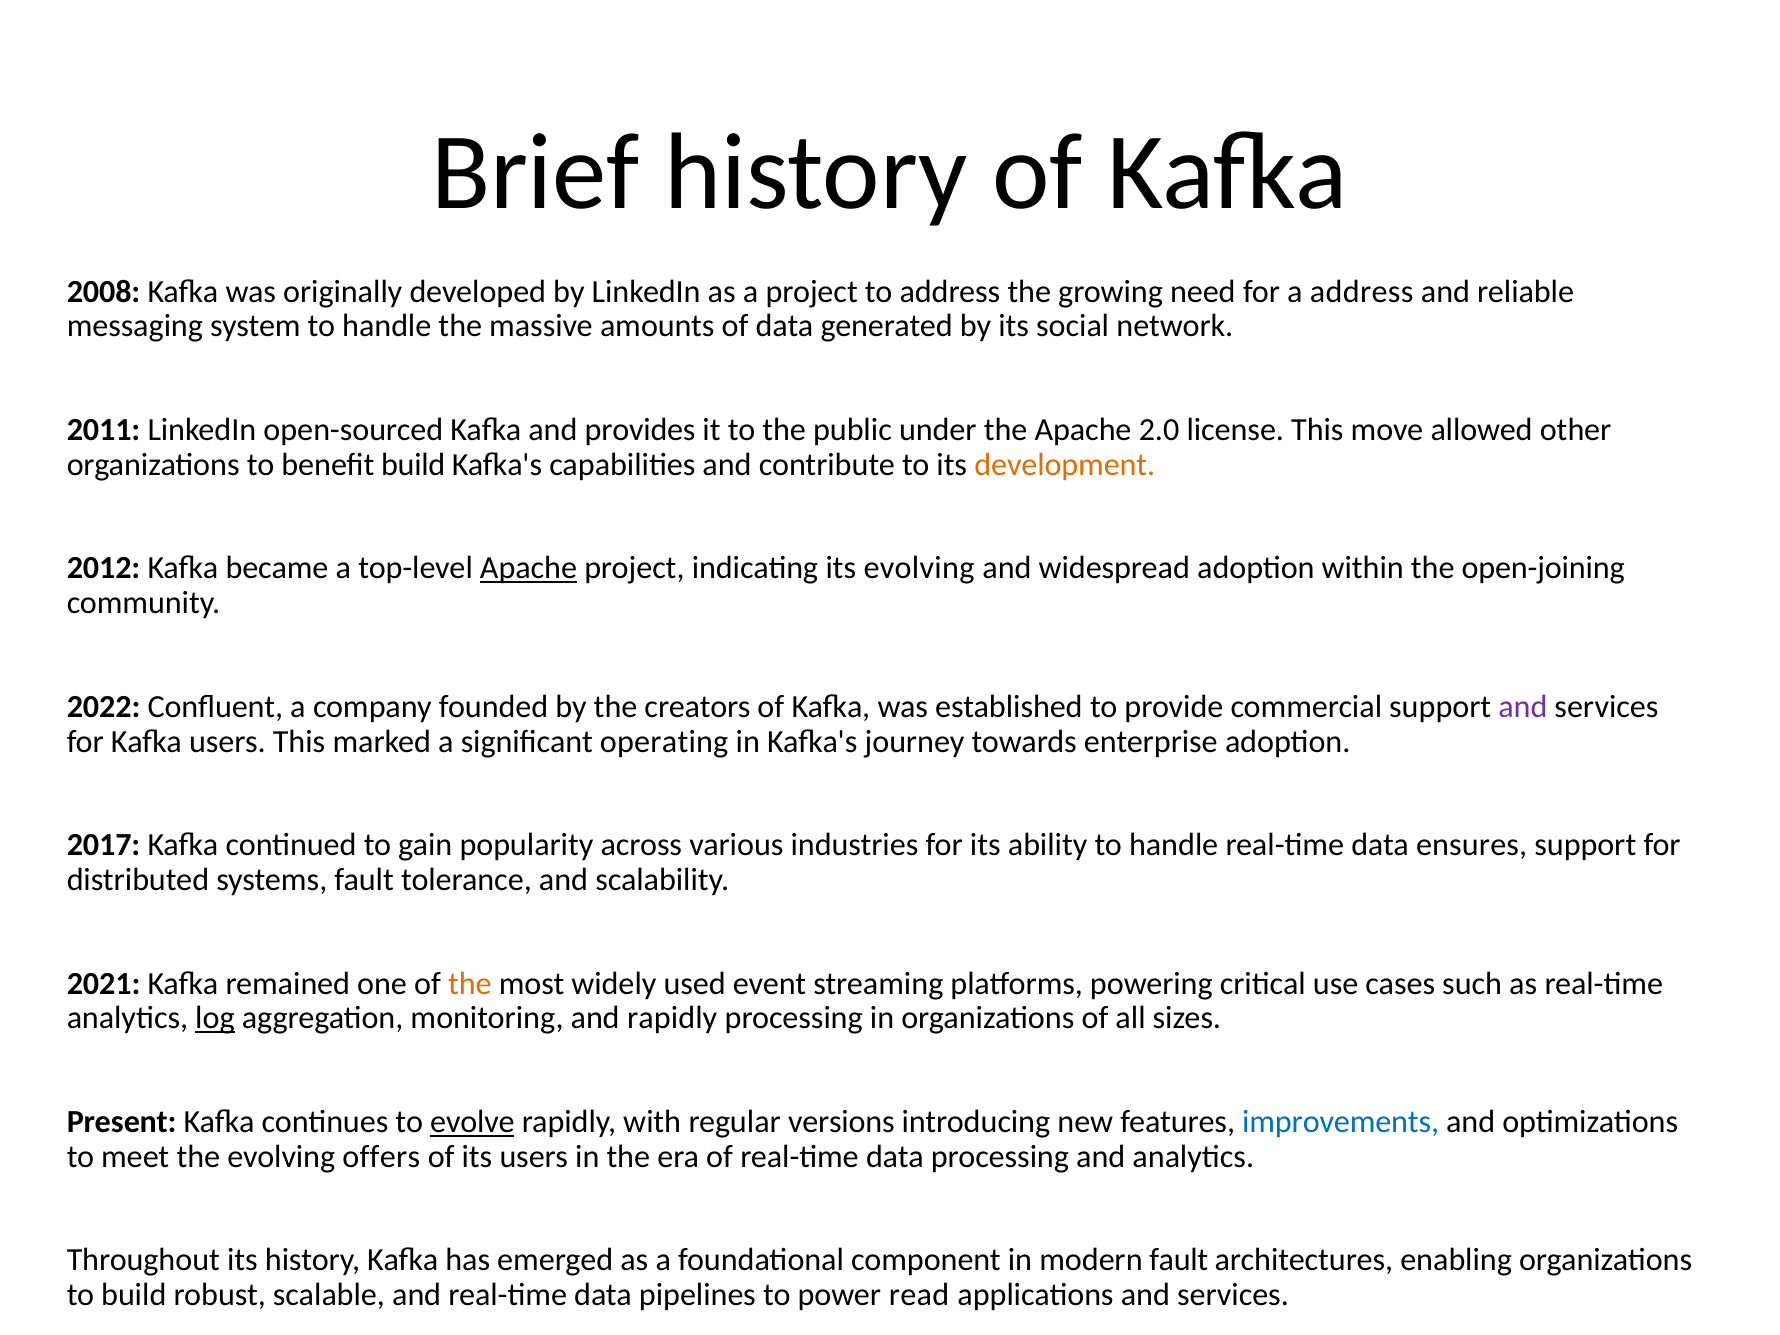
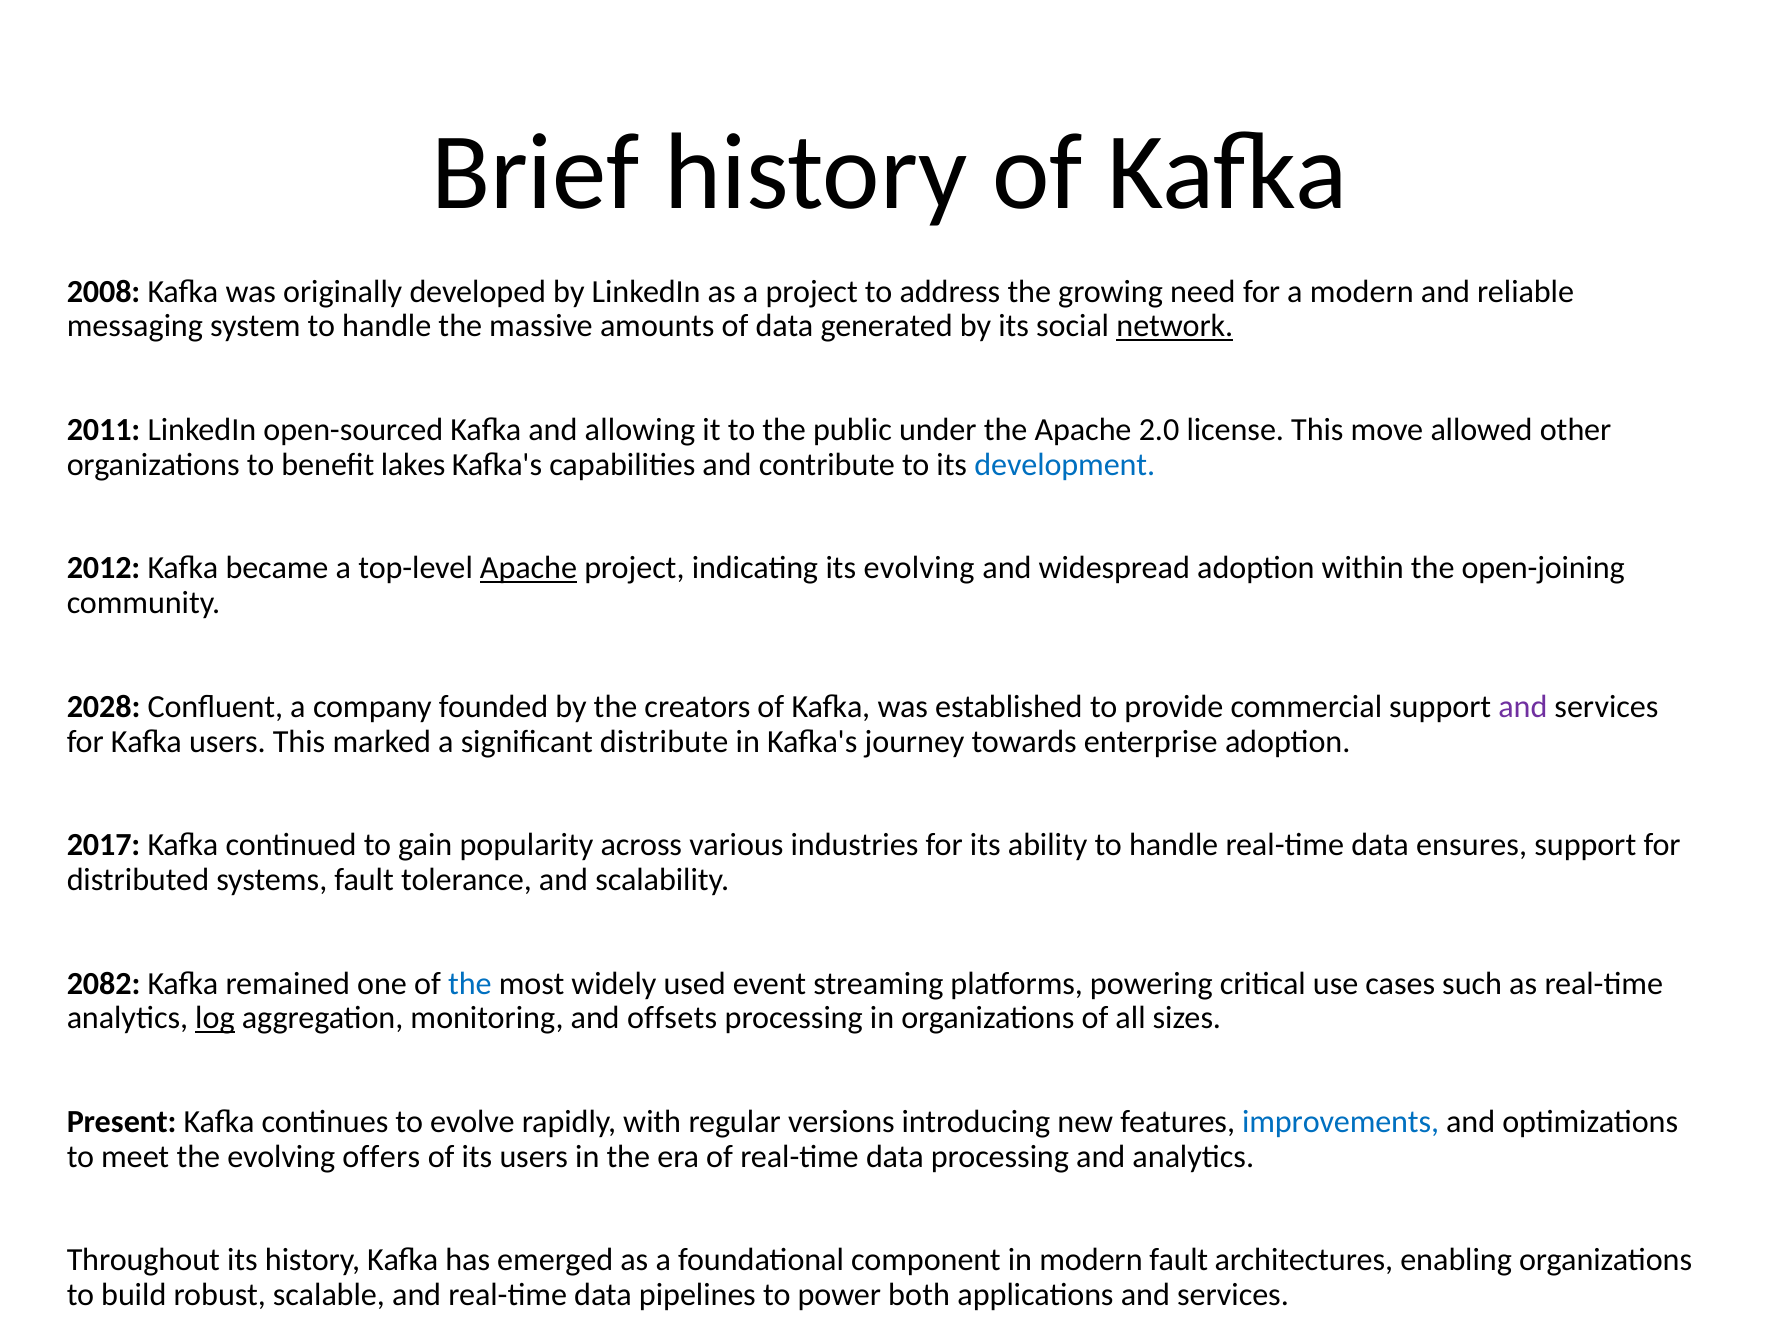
a address: address -> modern (1362, 291)
network underline: none -> present (1175, 326)
provides: provides -> allowing (640, 430)
benefit build: build -> lakes (413, 465)
development colour: orange -> blue (1065, 465)
2022: 2022 -> 2028 (104, 707)
operating: operating -> distribute (664, 741)
2021: 2021 -> 2082 (104, 983)
the colour: orange -> blue (470, 983)
and rapidly: rapidly -> offsets (672, 1018)
evolve underline: present -> none (472, 1122)
read: read -> both (919, 1295)
